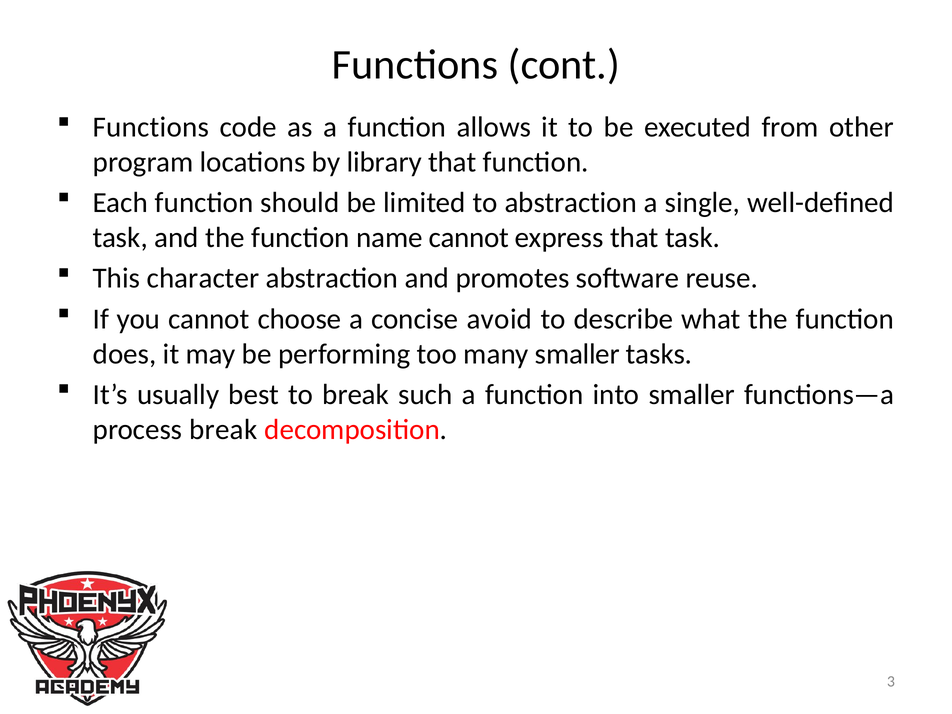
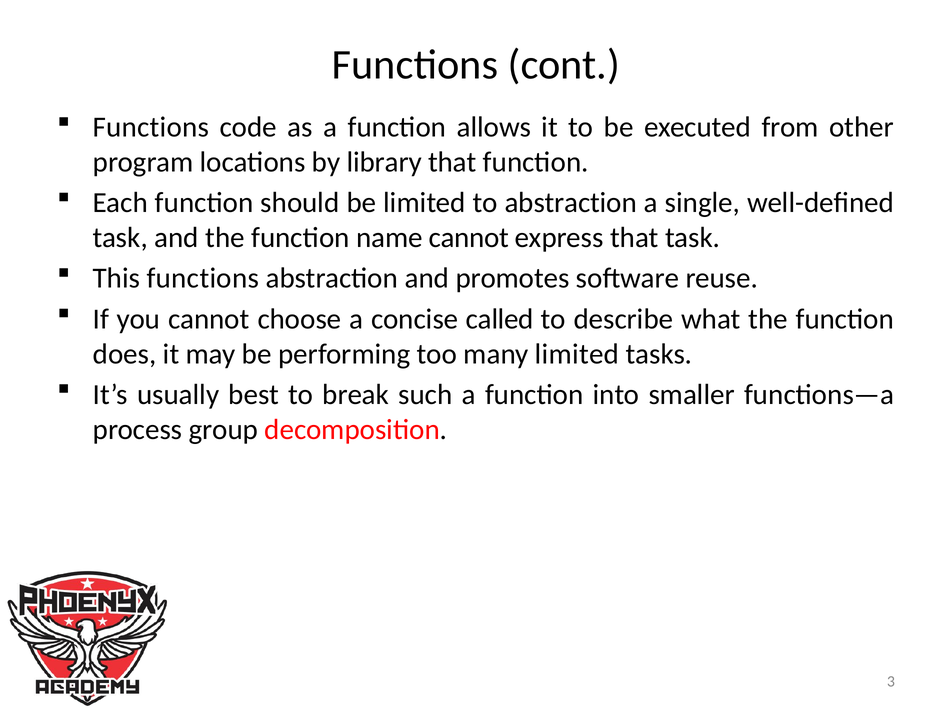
This character: character -> functions (203, 278)
avoid: avoid -> called (500, 319)
many smaller: smaller -> limited (577, 354)
process break: break -> group (223, 429)
